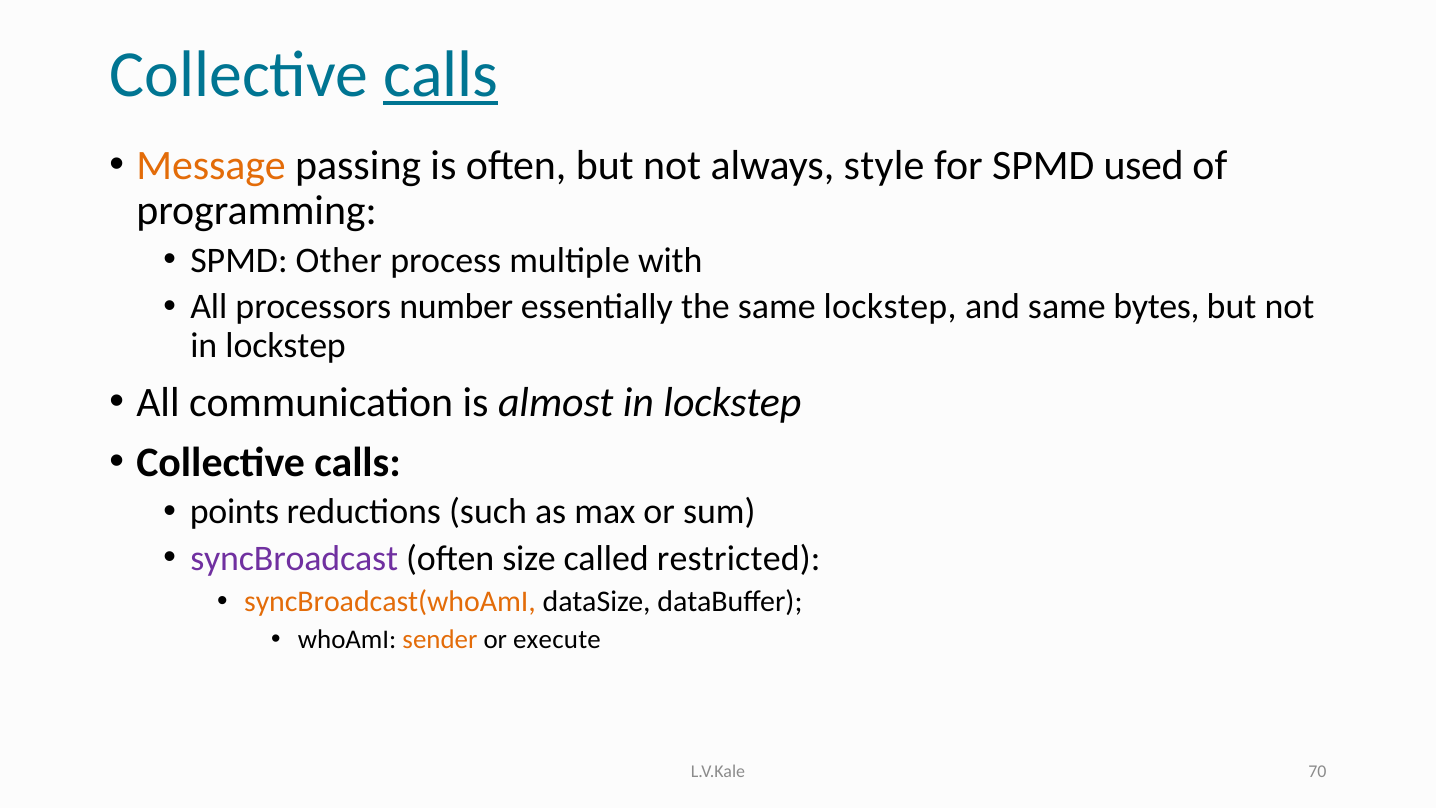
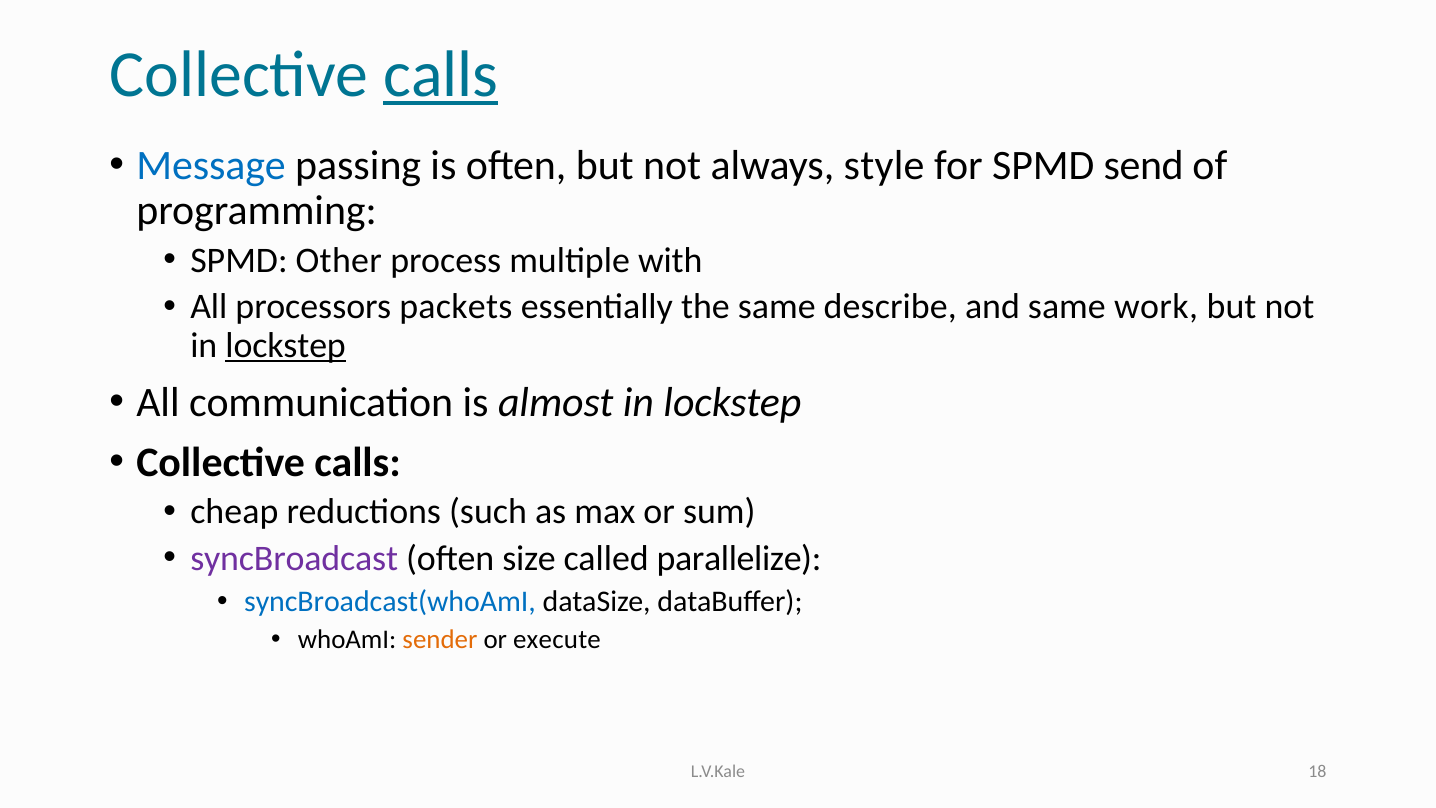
Message colour: orange -> blue (211, 166)
used: used -> send (1144, 166)
number: number -> packets (456, 307)
same lockstep: lockstep -> describe (890, 307)
bytes: bytes -> work (1156, 307)
lockstep underline: none -> present (286, 345)
points: points -> cheap (234, 512)
restricted: restricted -> parallelize (739, 558)
syncBroadcast(whoAmI colour: orange -> blue (390, 601)
70: 70 -> 18 (1317, 771)
